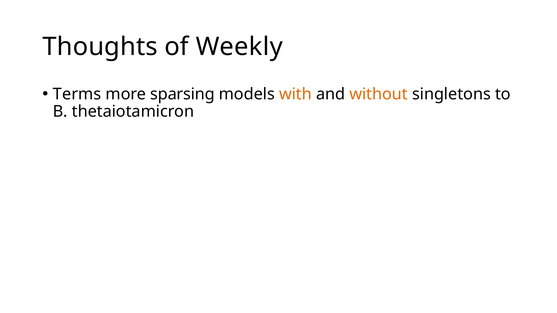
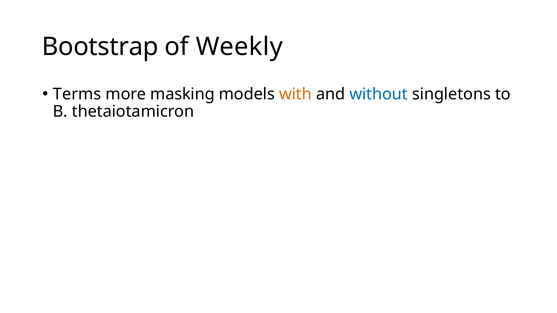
Thoughts: Thoughts -> Bootstrap (100, 47)
sparsing: sparsing -> masking (182, 94)
without colour: orange -> blue (379, 94)
